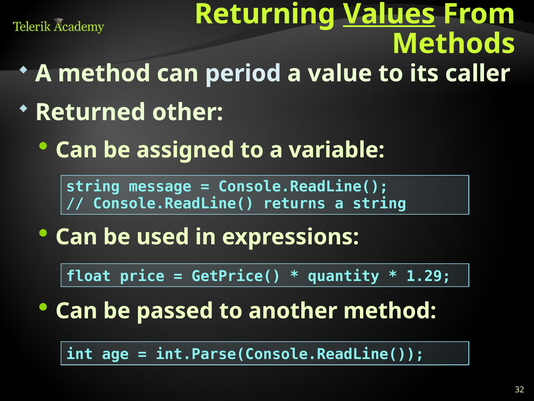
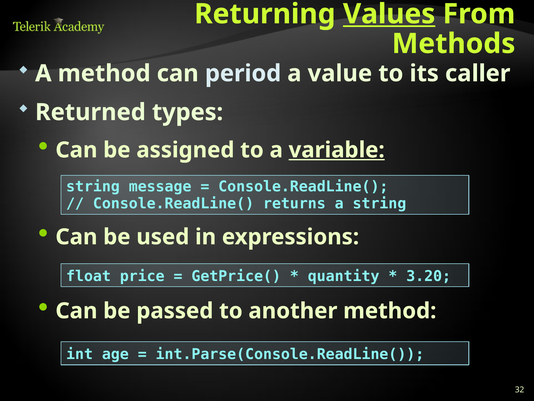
other: other -> types (188, 112)
variable underline: none -> present (337, 150)
1.29: 1.29 -> 3.20 (429, 276)
